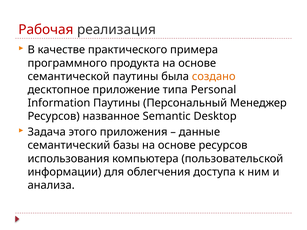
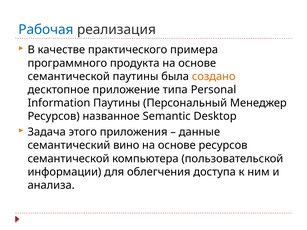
Рабочая colour: red -> blue (46, 30)
базы: базы -> вино (126, 146)
использования: использования -> семантической (68, 159)
